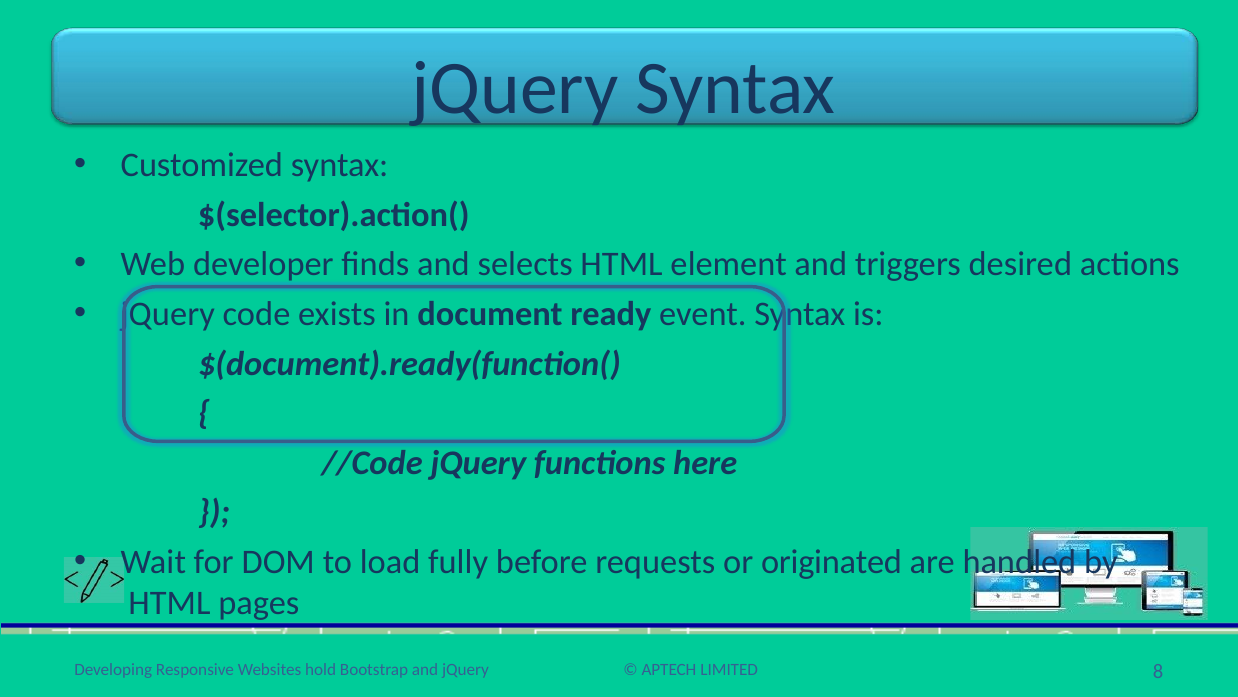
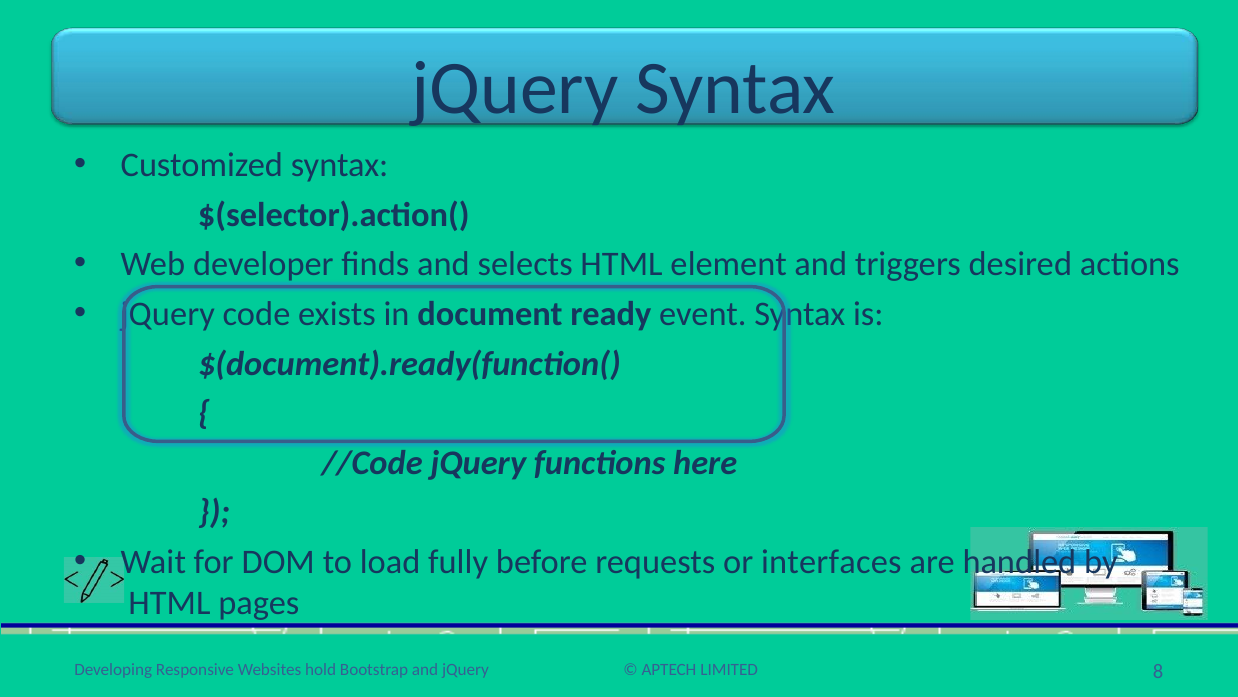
originated: originated -> interfaces (831, 561)
